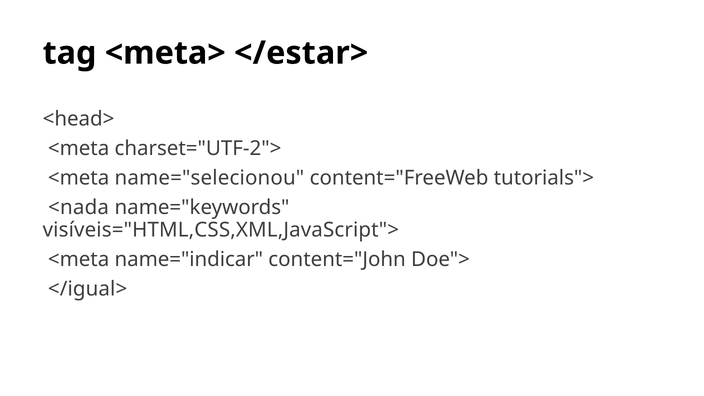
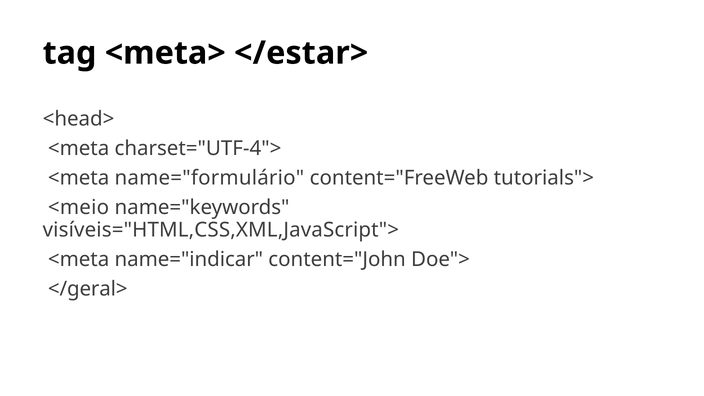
charset="UTF-2">: charset="UTF-2"> -> charset="UTF-4"> (198, 149)
name="selecionou: name="selecionou -> name="formulário (209, 178)
<nada: <nada -> <meio (79, 208)
</igual>: </igual> -> </geral> (88, 289)
